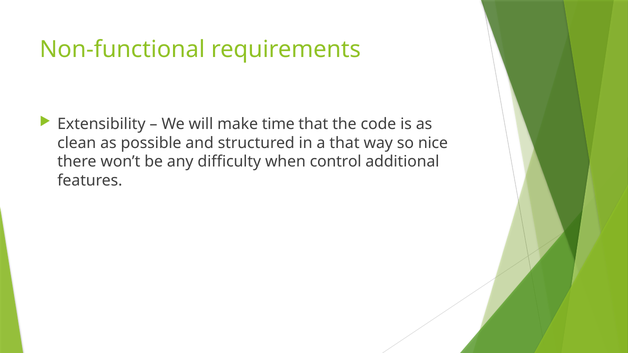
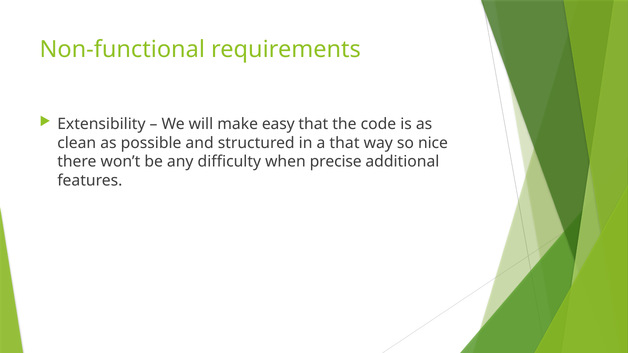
time: time -> easy (278, 124)
control: control -> precise (336, 162)
